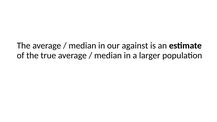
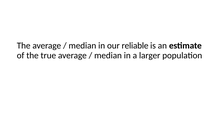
against: against -> reliable (135, 46)
